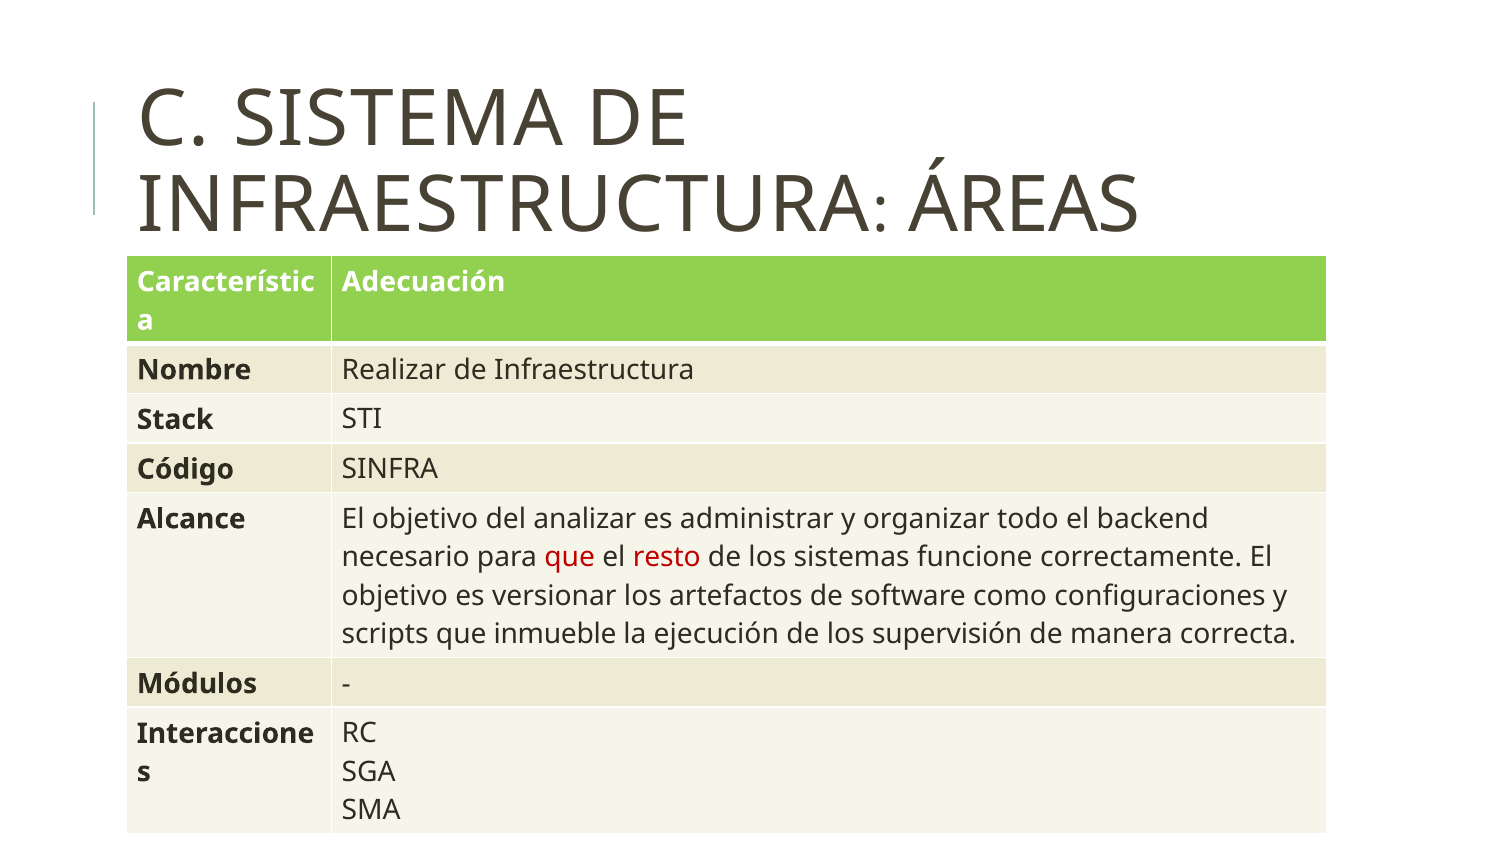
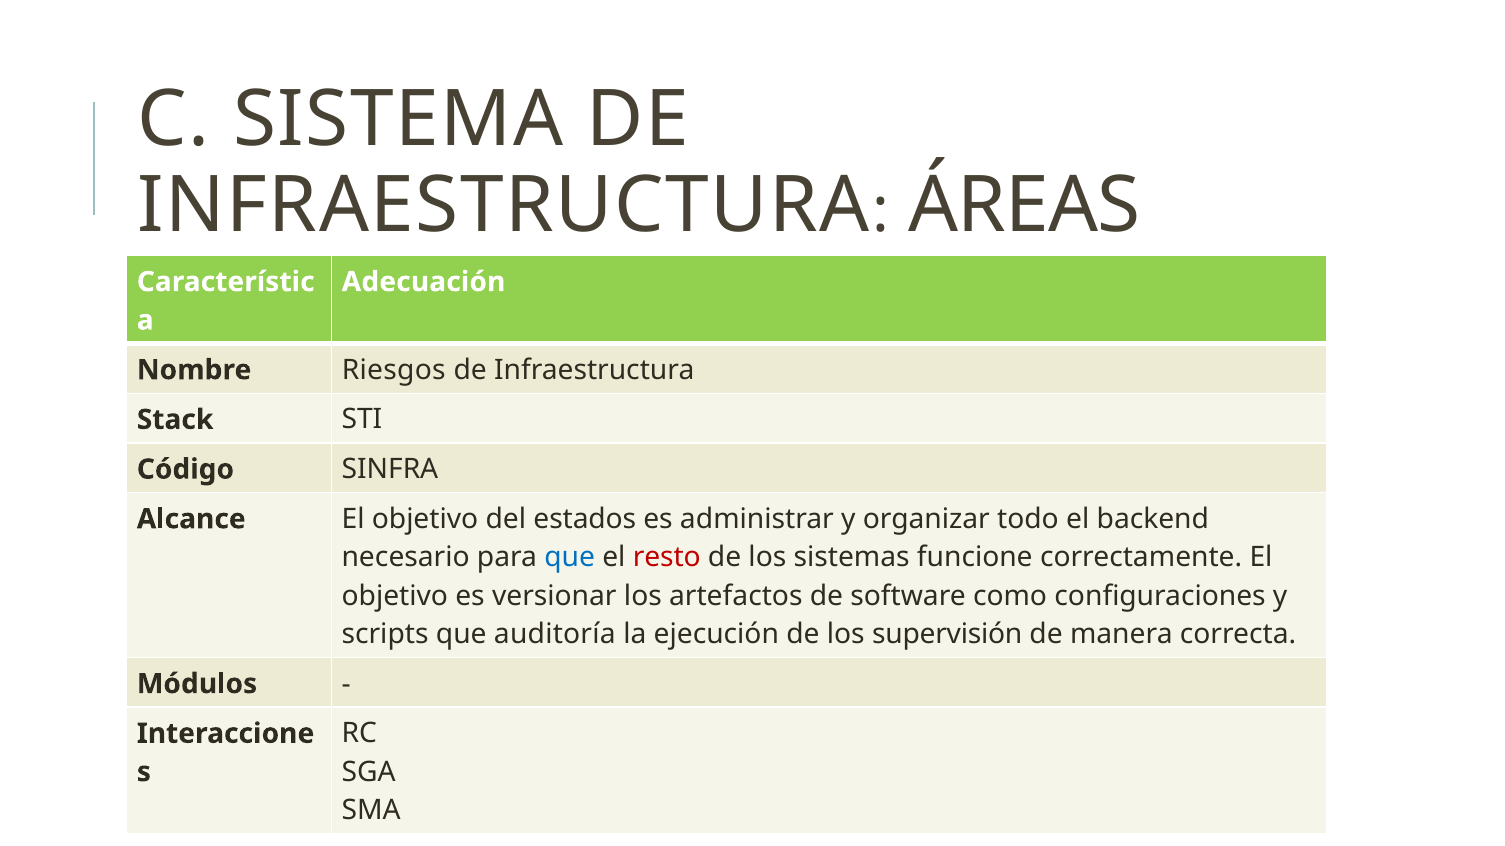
Realizar: Realizar -> Riesgos (394, 370)
analizar: analizar -> estados (585, 519)
que colour: red -> blue (570, 558)
inmueble: inmueble -> auditoría (555, 635)
